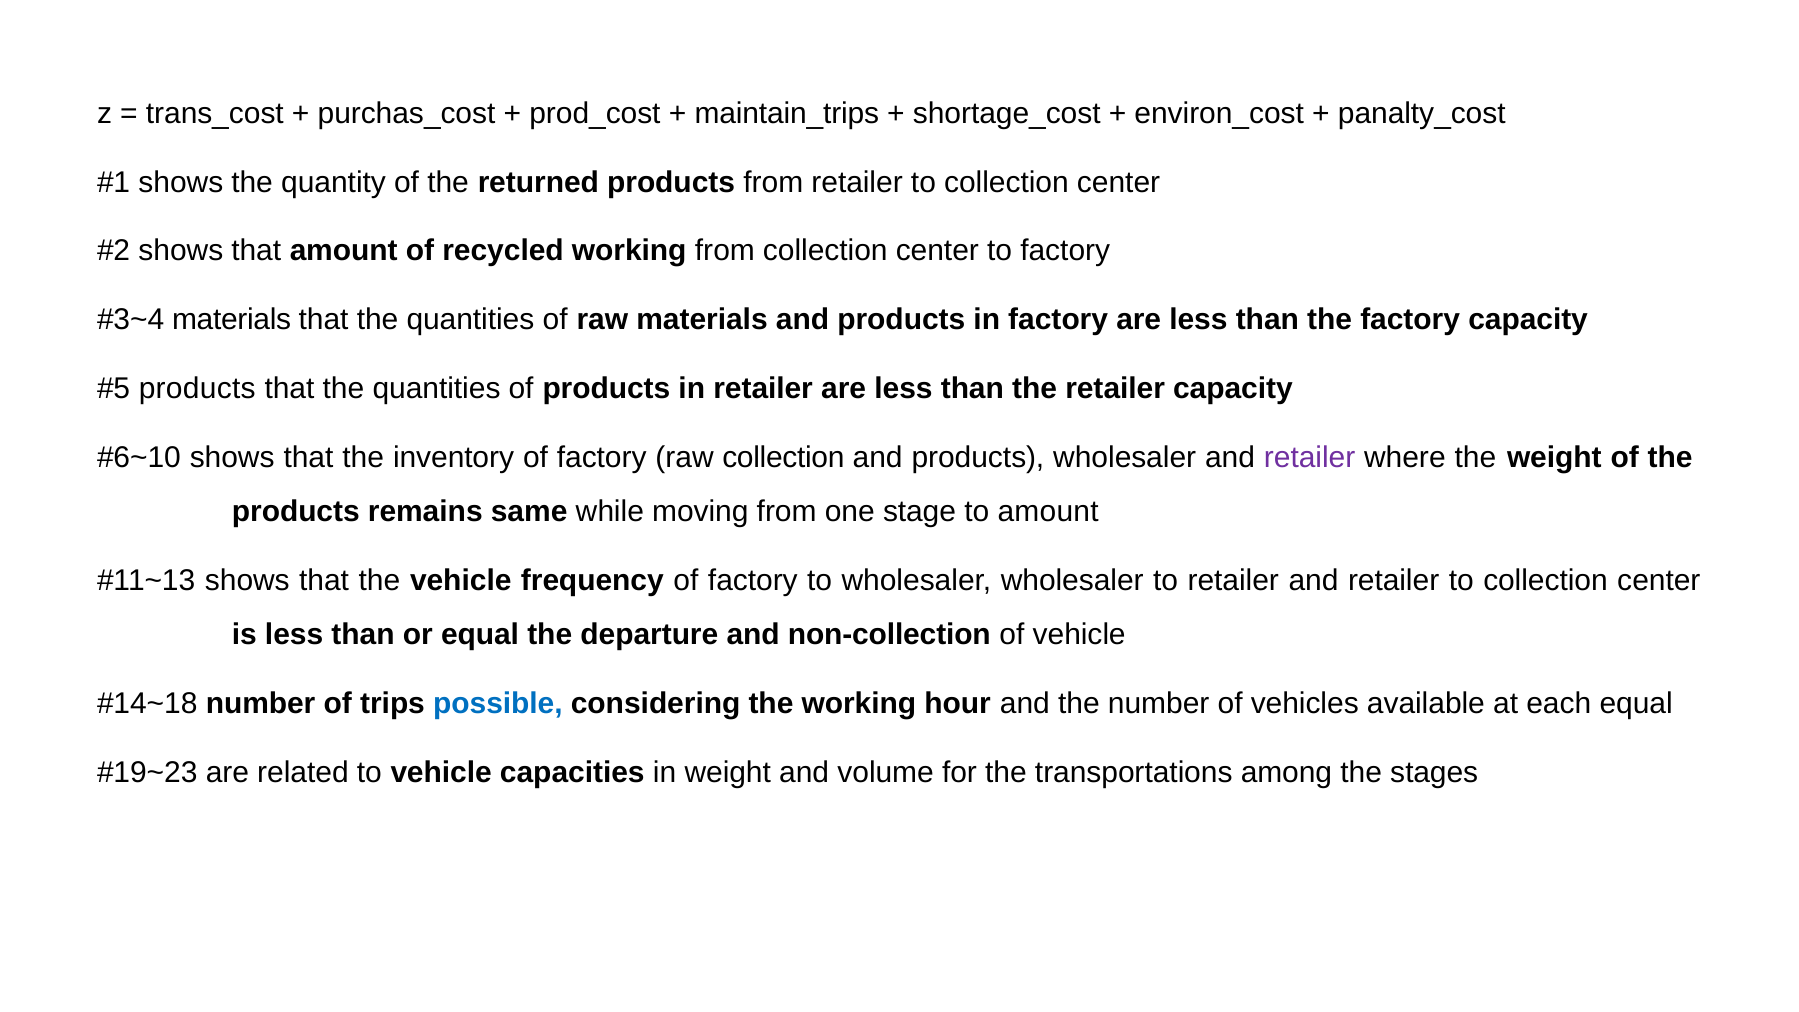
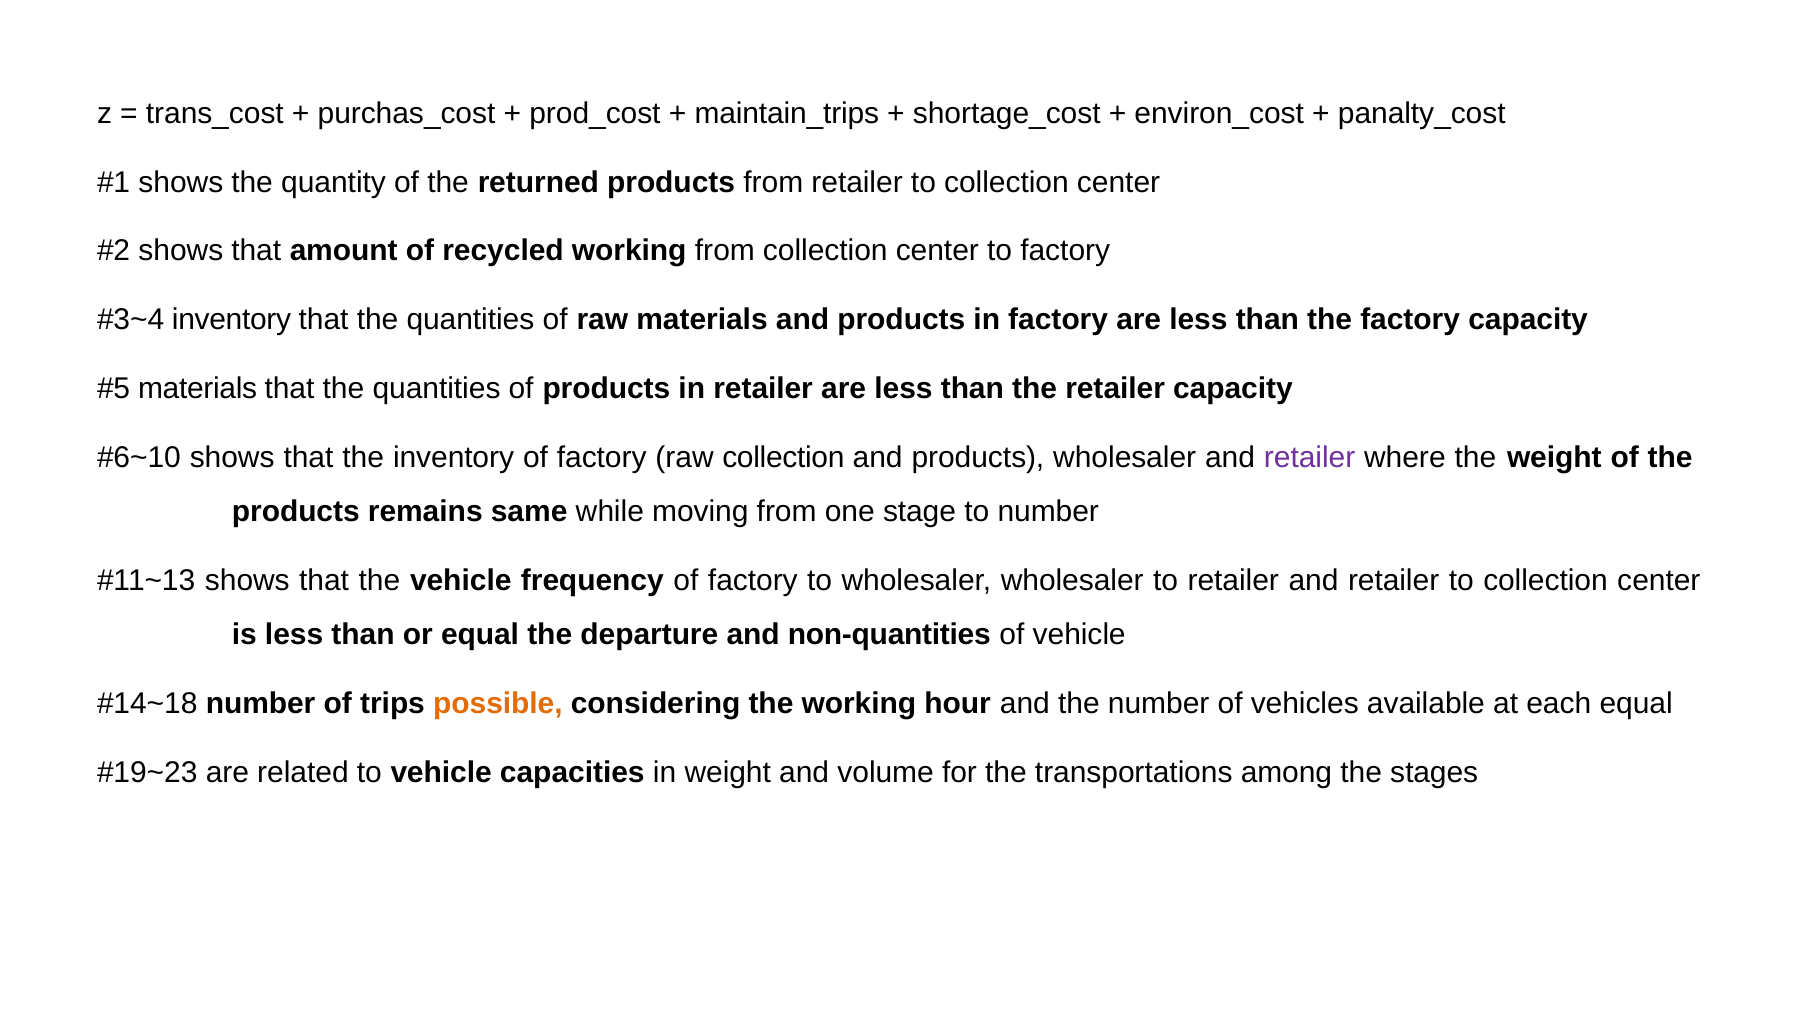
materials: materials -> inventory (232, 320)
products: products -> materials (198, 389)
to amount: amount -> number (1048, 512)
non-collection: non-collection -> non-quantities (889, 634)
possible colour: blue -> orange (498, 703)
